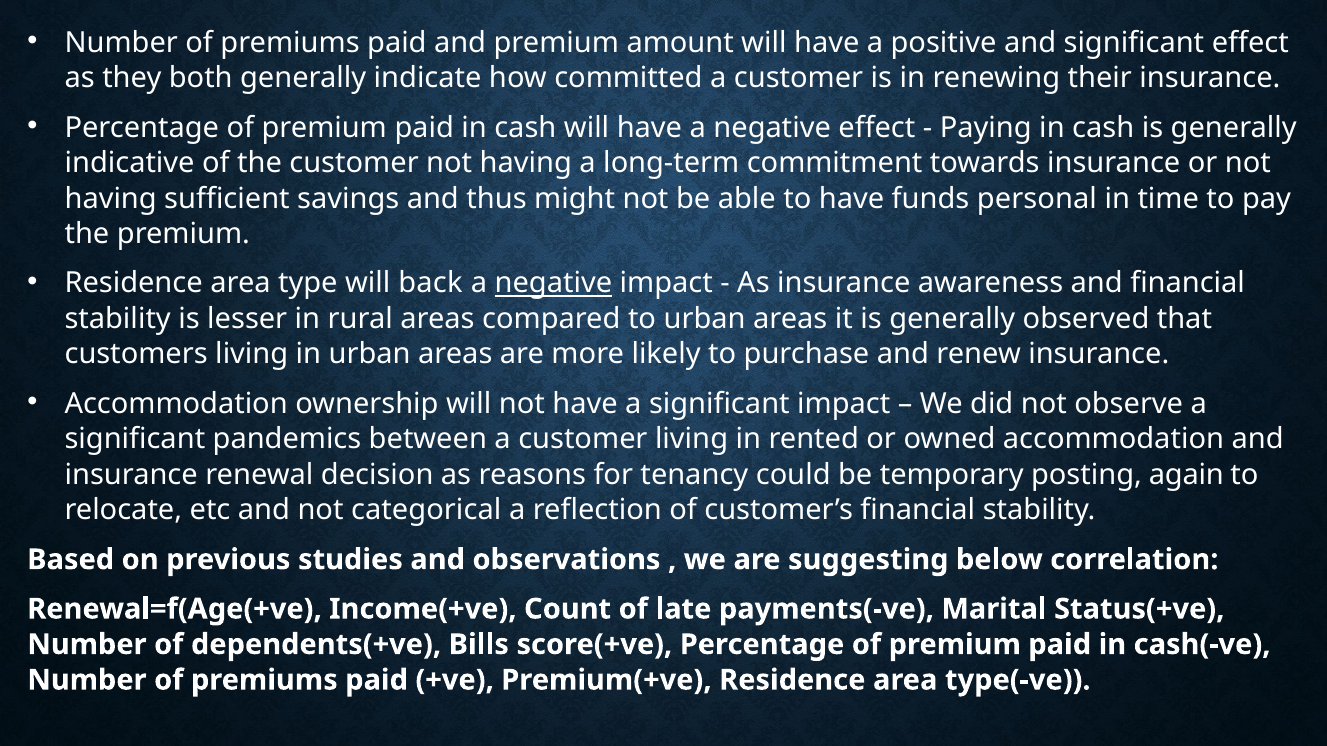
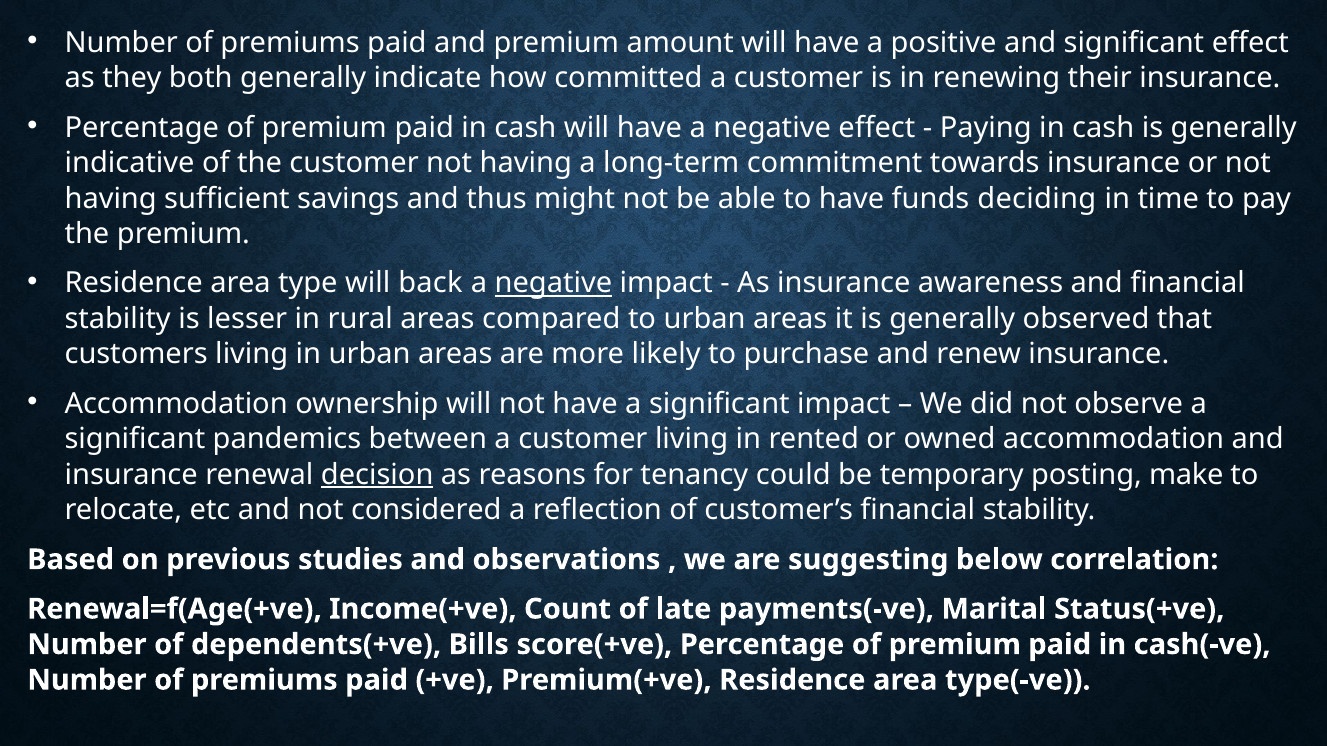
personal: personal -> deciding (1037, 199)
decision underline: none -> present (377, 475)
again: again -> make (1186, 475)
categorical: categorical -> considered (426, 511)
